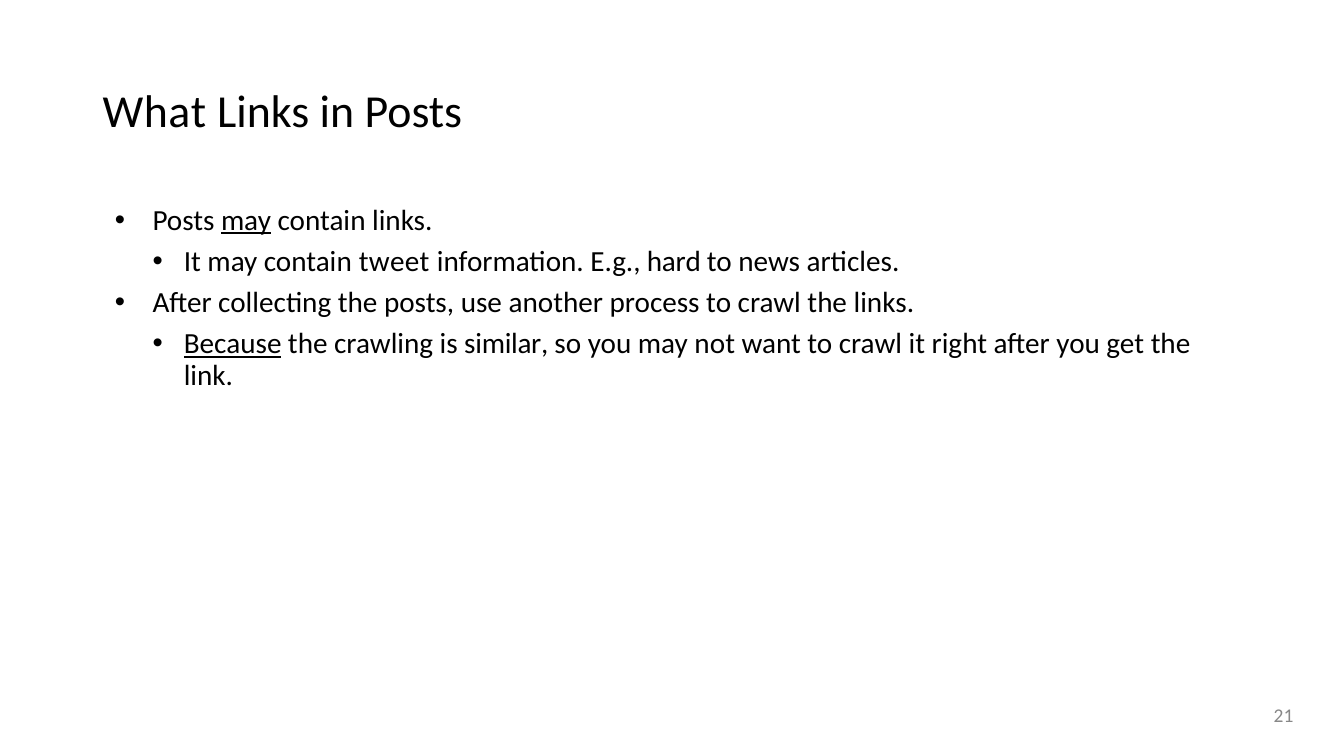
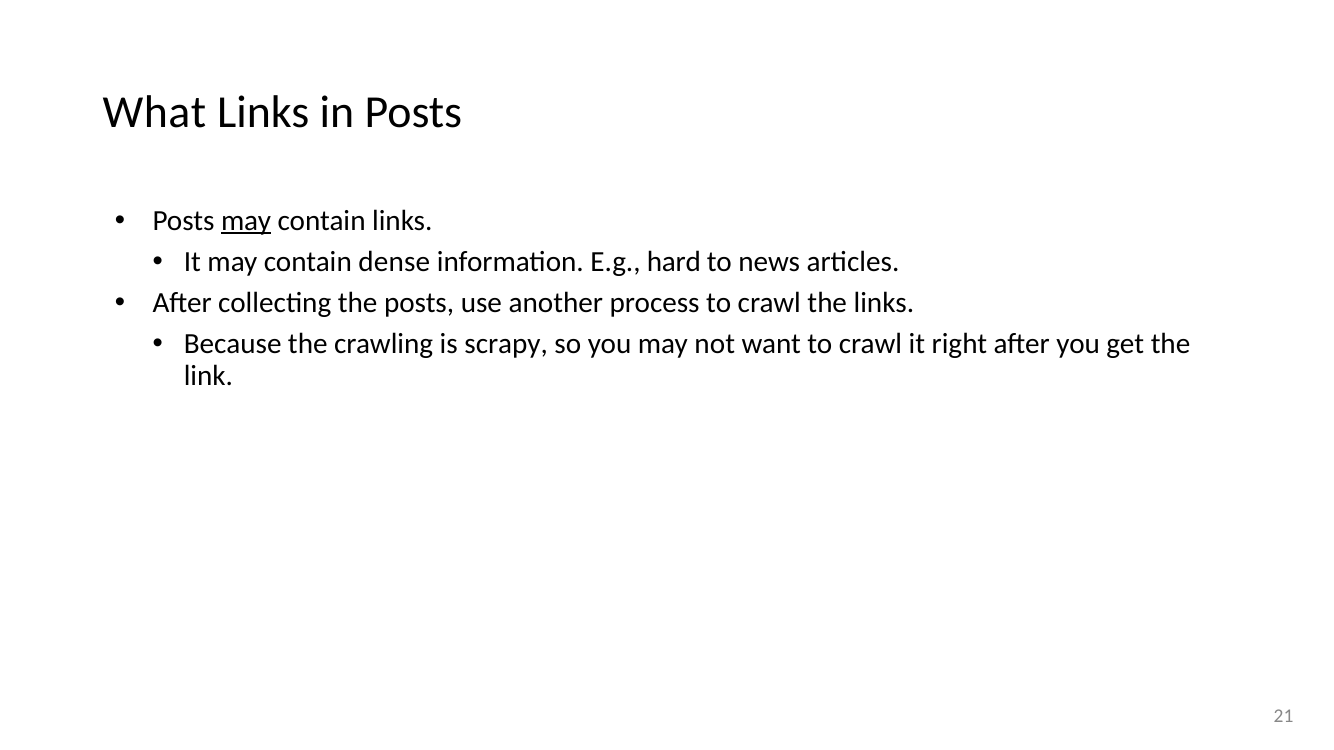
tweet: tweet -> dense (394, 262)
Because underline: present -> none (233, 344)
similar: similar -> scrapy (506, 344)
